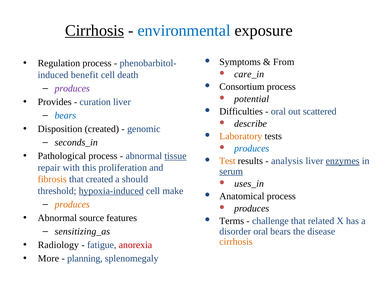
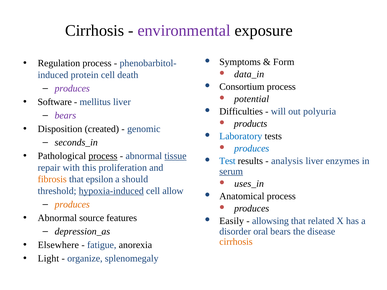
Cirrhosis underline: present -> none (95, 30)
environmental colour: blue -> purple (184, 30)
From: From -> Form (284, 62)
benefit: benefit -> protein (85, 75)
care_in: care_in -> data_in (249, 74)
Provides: Provides -> Software (55, 102)
curation: curation -> mellitus (95, 102)
oral: oral -> will (278, 112)
scattered: scattered -> polyuria (320, 112)
bears colour: blue -> purple (65, 116)
describe: describe -> products (251, 124)
Laboratory colour: orange -> blue (241, 136)
process underline: none -> present (103, 156)
Test colour: orange -> blue (227, 161)
enzymes underline: present -> none (343, 161)
that created: created -> epsilon (99, 179)
make: make -> allow (173, 191)
Terms: Terms -> Easily (232, 221)
challenge: challenge -> allowsing (270, 221)
sensitizing_as: sensitizing_as -> depression_as (82, 232)
Radiology: Radiology -> Elsewhere (58, 245)
anorexia colour: red -> black (135, 245)
More: More -> Light (48, 259)
planning: planning -> organize (85, 259)
